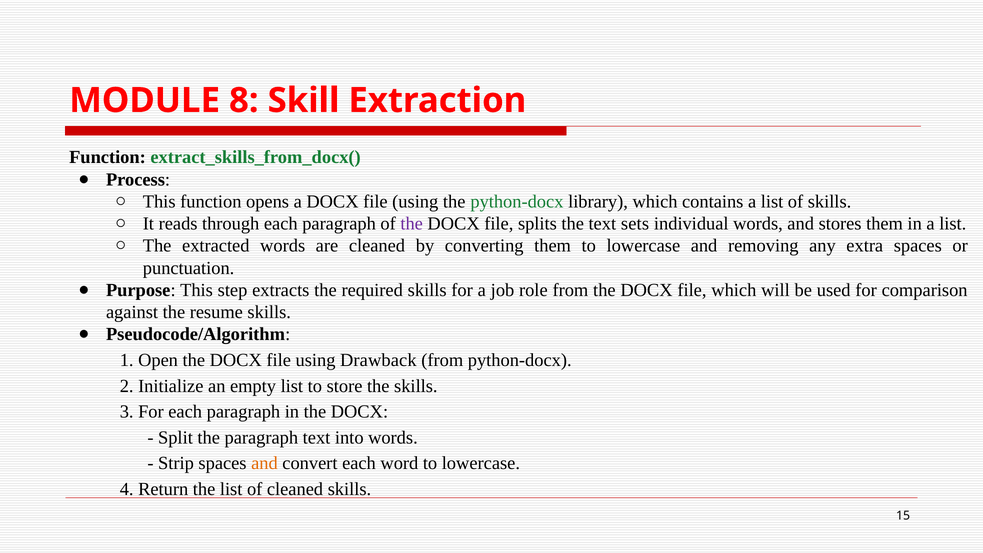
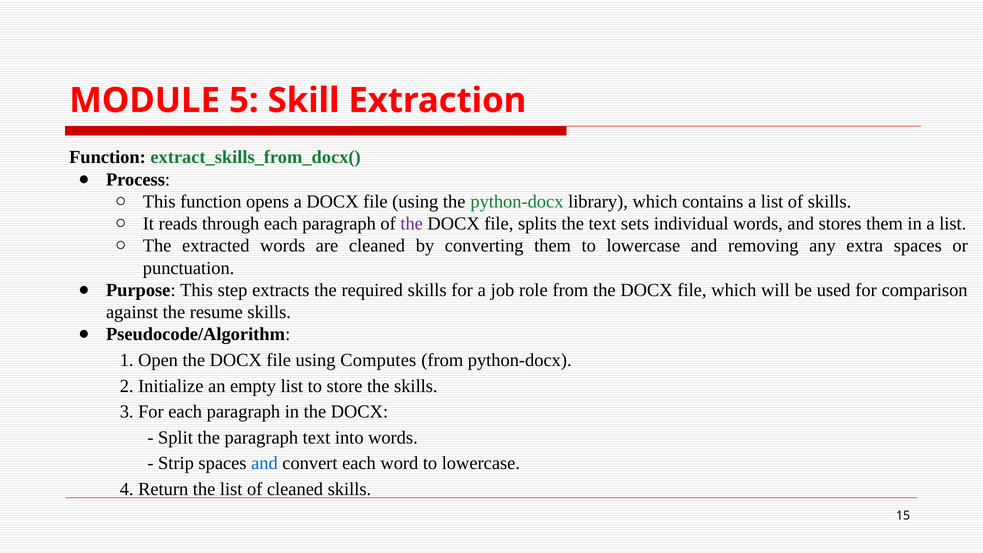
8: 8 -> 5 (244, 100)
Drawback: Drawback -> Computes (378, 360)
and colour: orange -> blue (264, 463)
